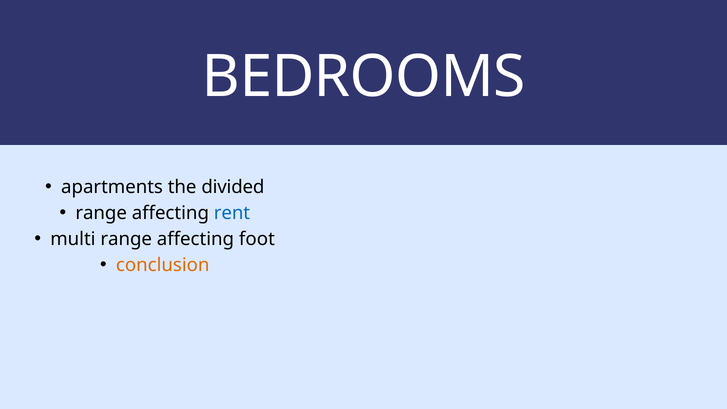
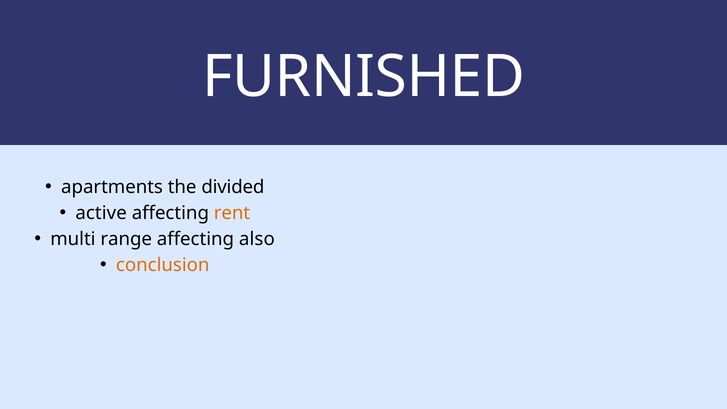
BEDROOMS: BEDROOMS -> FURNISHED (364, 77)
range: range -> active (101, 213)
rent colour: blue -> orange (232, 213)
foot: foot -> also (257, 239)
